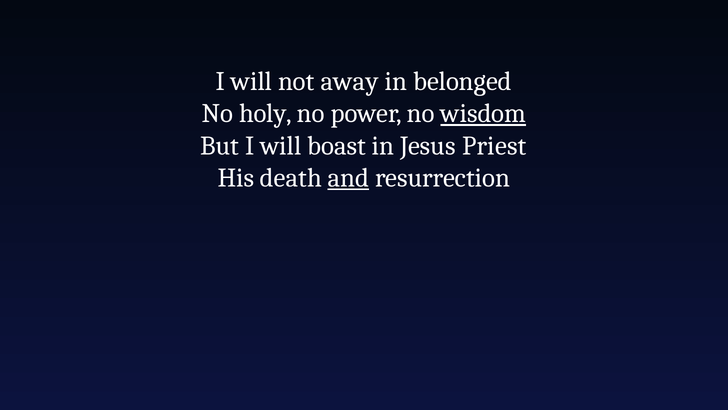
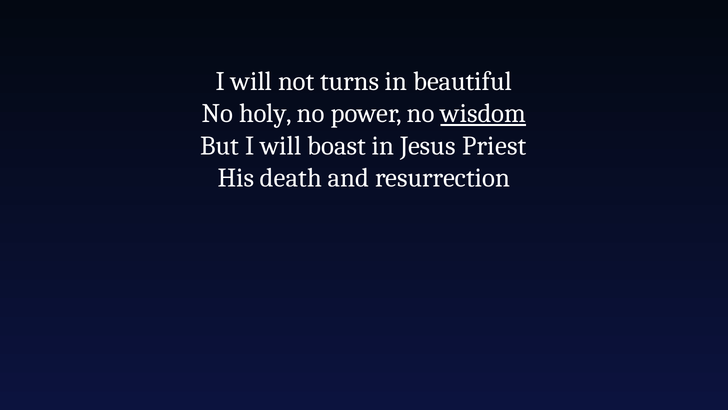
away: away -> turns (350, 81)
belonged: belonged -> beautiful (463, 81)
and underline: present -> none (348, 178)
